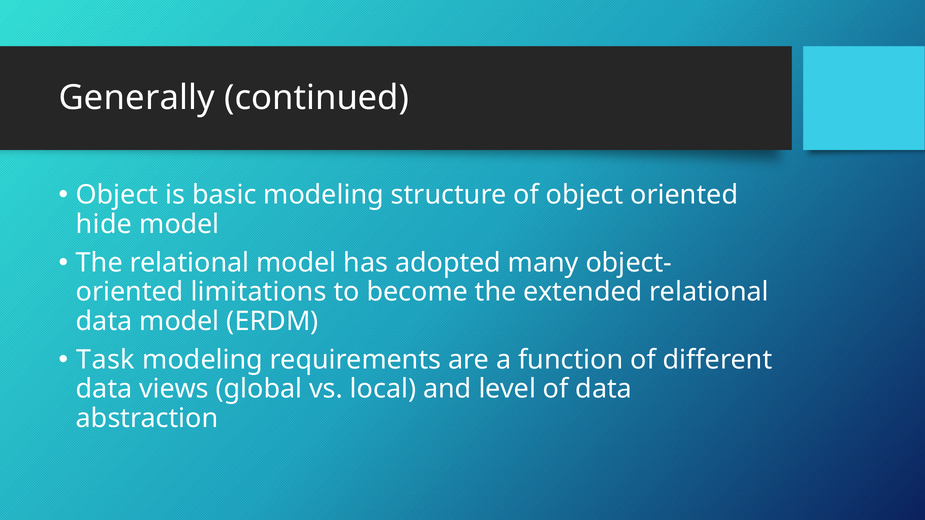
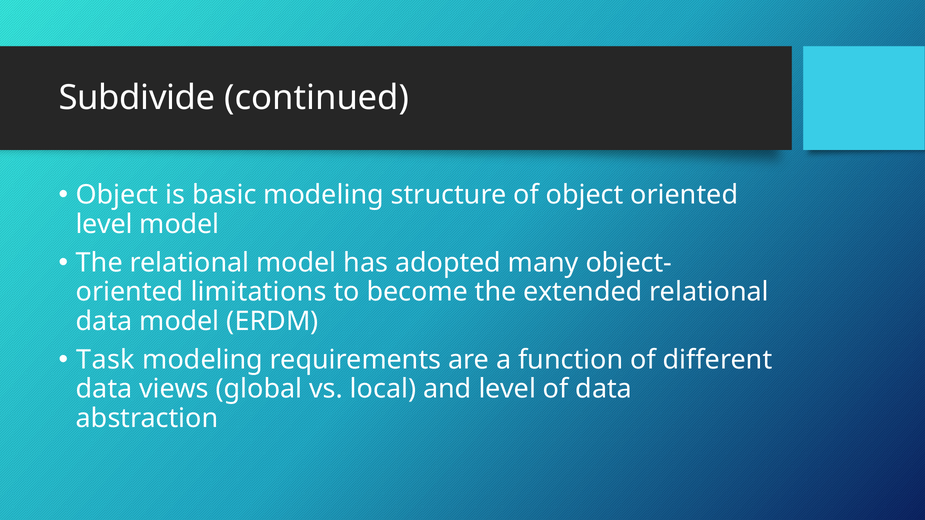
Generally: Generally -> Subdivide (137, 98)
hide: hide -> level (104, 224)
